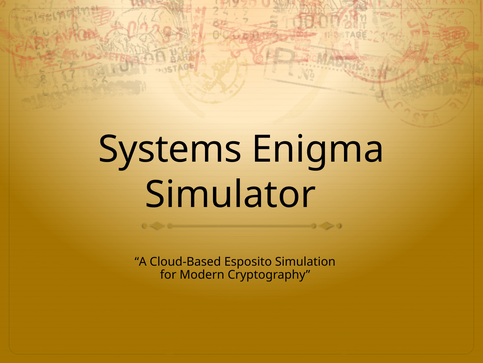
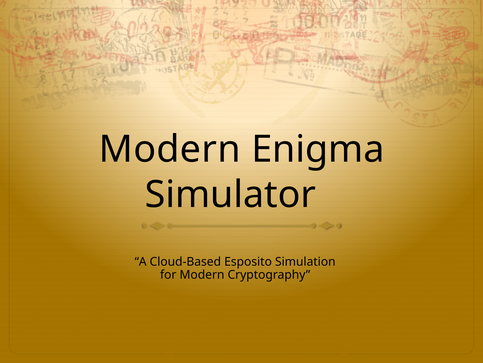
Systems: Systems -> Modern (170, 149)
